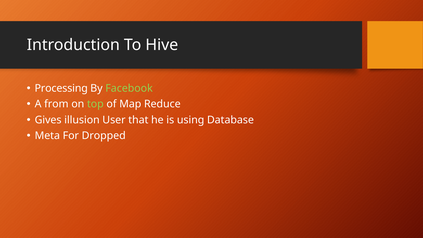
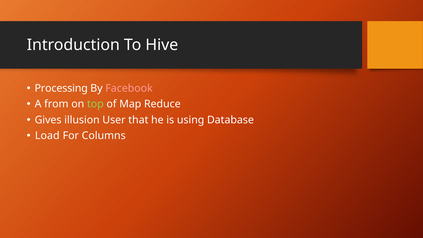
Facebook colour: light green -> pink (129, 88)
Meta: Meta -> Load (47, 136)
Dropped: Dropped -> Columns (104, 136)
